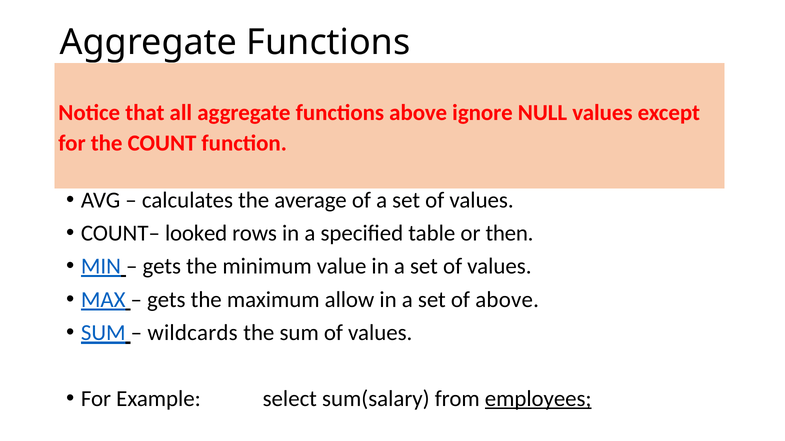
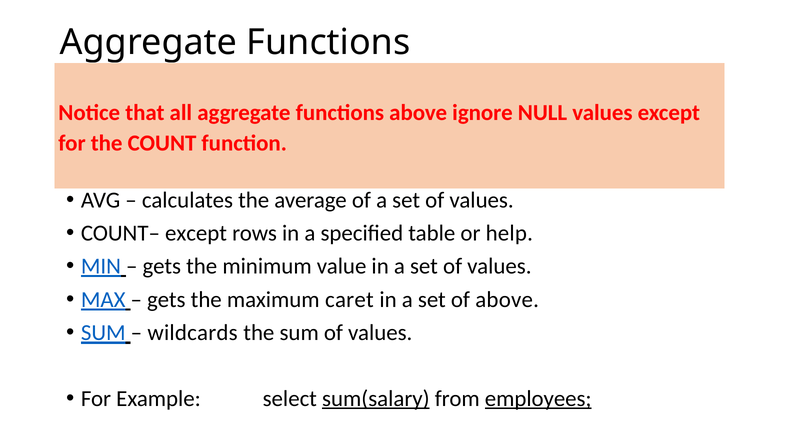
COUNT– looked: looked -> except (196, 233)
then: then -> help (509, 233)
allow: allow -> caret (349, 300)
sum(salary underline: none -> present (376, 399)
